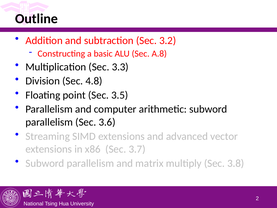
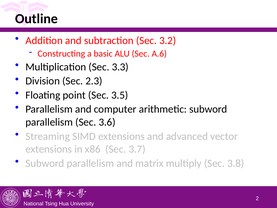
A.8: A.8 -> A.6 (159, 54)
4.8: 4.8 -> 2.3 (94, 81)
